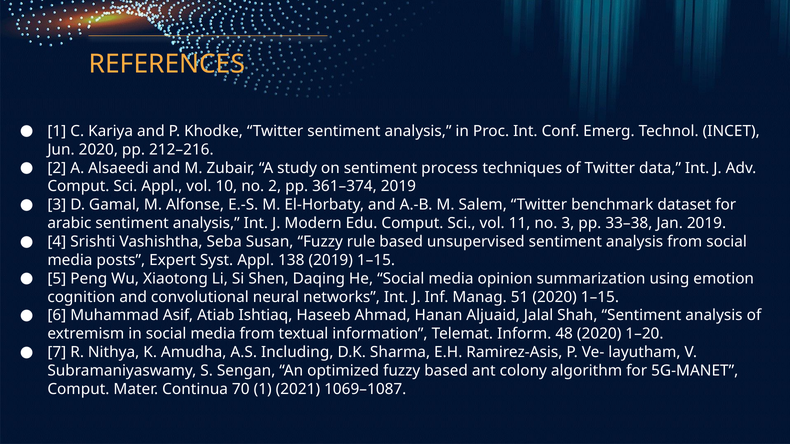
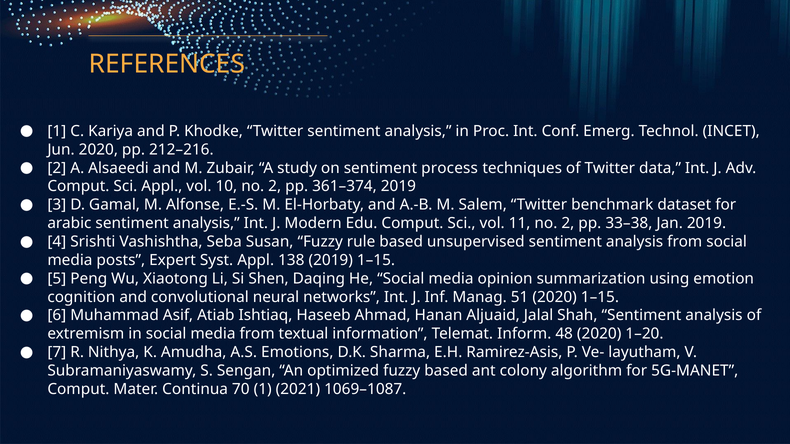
11 no 3: 3 -> 2 (568, 223)
Including: Including -> Emotions (297, 353)
